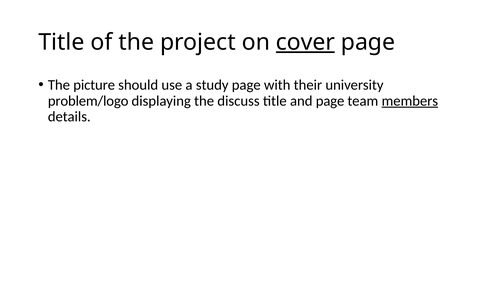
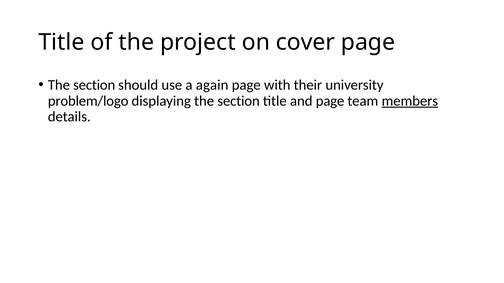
cover underline: present -> none (305, 42)
picture: picture -> section (94, 85)
study: study -> again (212, 85)
displaying the discuss: discuss -> section (239, 101)
